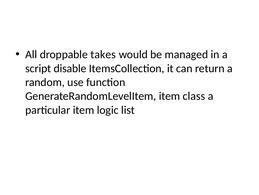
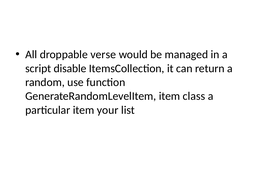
takes: takes -> verse (103, 54)
logic: logic -> your (108, 110)
